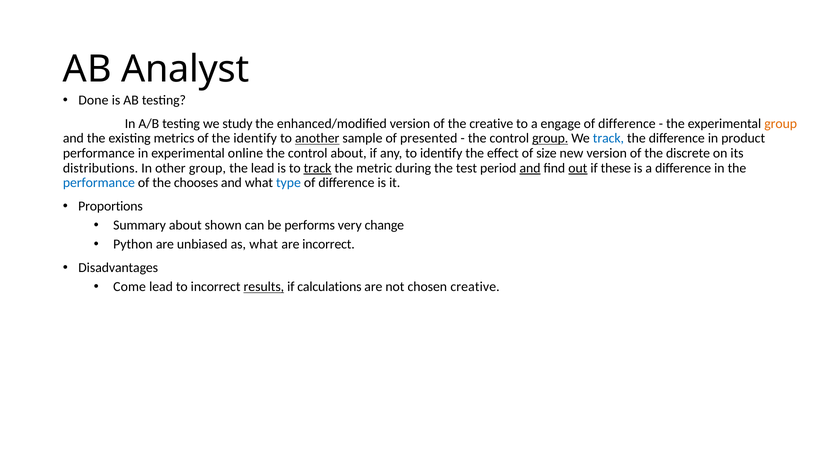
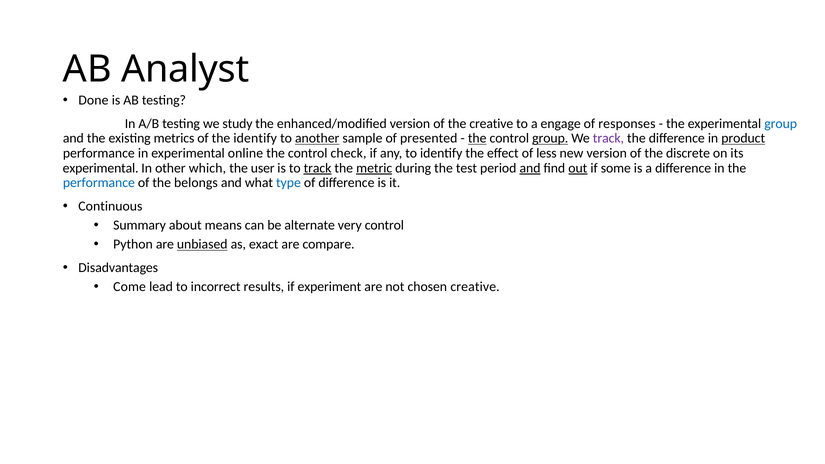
difference: difference -> responses (627, 124)
group colour: orange -> blue (781, 124)
the underline: none -> present (477, 138)
track colour: blue -> purple (608, 138)
product underline: none -> present (743, 138)
control about: about -> check (348, 153)
size: size -> less (546, 153)
distributions: distributions -> experimental (101, 168)
other group: group -> which (207, 168)
the lead: lead -> user (263, 168)
metric underline: none -> present (374, 168)
these: these -> some (616, 168)
chooses: chooses -> belongs (196, 183)
Proportions: Proportions -> Continuous (110, 206)
shown: shown -> means (223, 225)
performs: performs -> alternate (310, 225)
very change: change -> control (384, 225)
unbiased underline: none -> present (202, 244)
as what: what -> exact (264, 244)
are incorrect: incorrect -> compare (329, 244)
results underline: present -> none (264, 287)
calculations: calculations -> experiment (329, 287)
